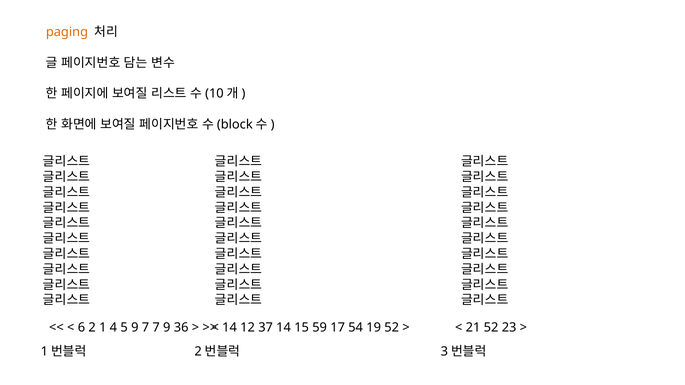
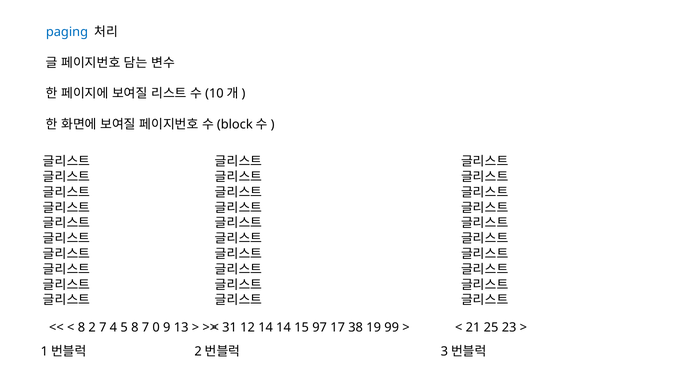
paging colour: orange -> blue (67, 32)
6: 6 -> 8 (81, 328)
2 1: 1 -> 7 (103, 328)
5 9: 9 -> 8 (135, 328)
7 7: 7 -> 0 (156, 328)
36: 36 -> 13 (181, 328)
14: 14 -> 31 (230, 328)
12 37: 37 -> 14 (266, 328)
59: 59 -> 97 (320, 328)
54: 54 -> 38 (356, 328)
19 52: 52 -> 99 (392, 328)
21 52: 52 -> 25 (491, 328)
